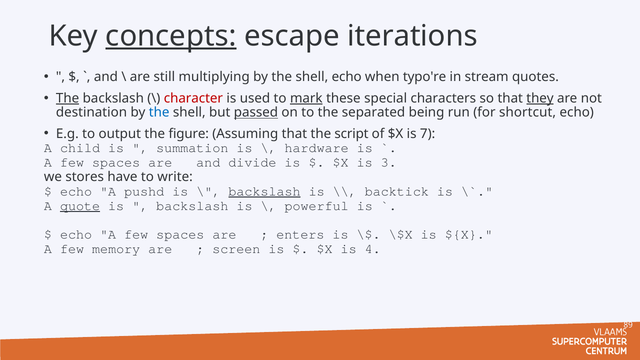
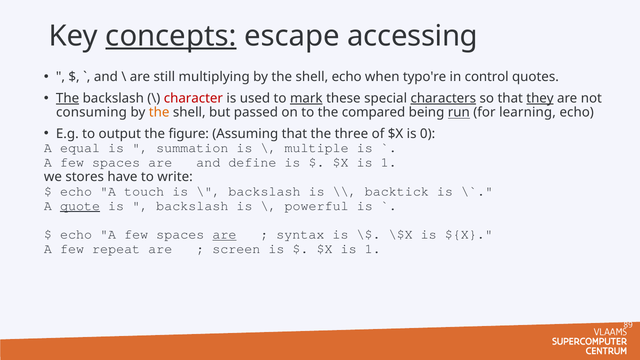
iterations: iterations -> accessing (413, 36)
stream: stream -> control (487, 77)
characters underline: none -> present (443, 98)
destination: destination -> consuming (91, 113)
the colour: blue -> orange (159, 113)
passed underline: present -> none (256, 113)
separated: separated -> compared (374, 113)
run underline: none -> present (459, 113)
shortcut: shortcut -> learning (528, 113)
script: script -> three (351, 134)
7: 7 -> 0 (428, 134)
child: child -> equal (80, 148)
hardware: hardware -> multiple (317, 148)
divide: divide -> define (252, 162)
3: 3 -> 1 (389, 162)
pushd: pushd -> touch (144, 191)
backslash underline: present -> none (265, 191)
are underline: none -> present (224, 234)
enters: enters -> syntax (300, 234)
memory: memory -> repeat (116, 249)
4: 4 -> 1 (373, 249)
